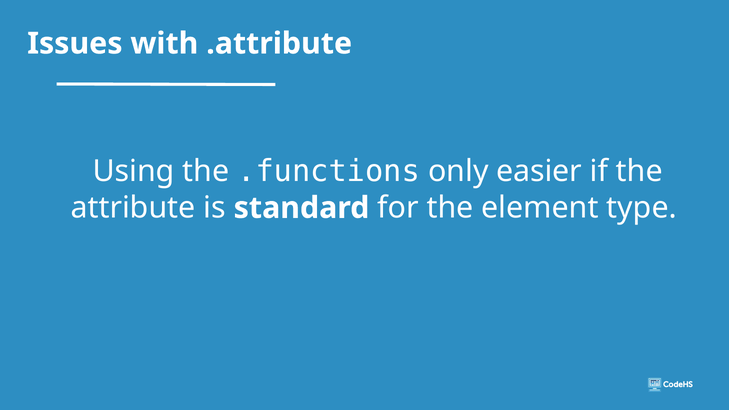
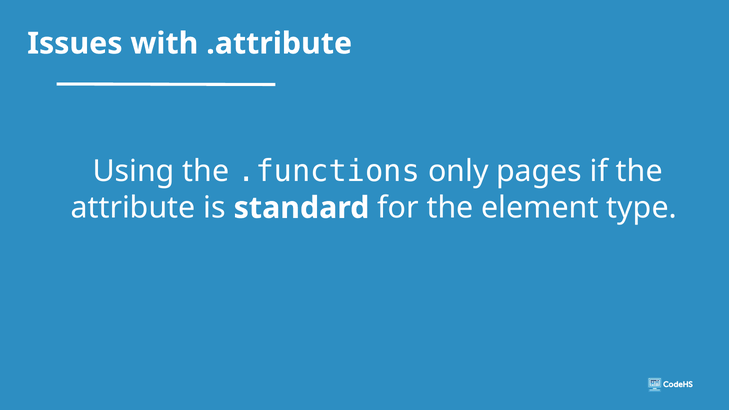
easier: easier -> pages (539, 171)
